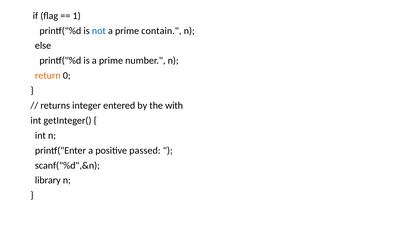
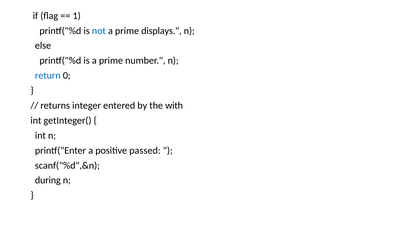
contain: contain -> displays (161, 31)
return colour: orange -> blue (48, 76)
library: library -> during (48, 180)
